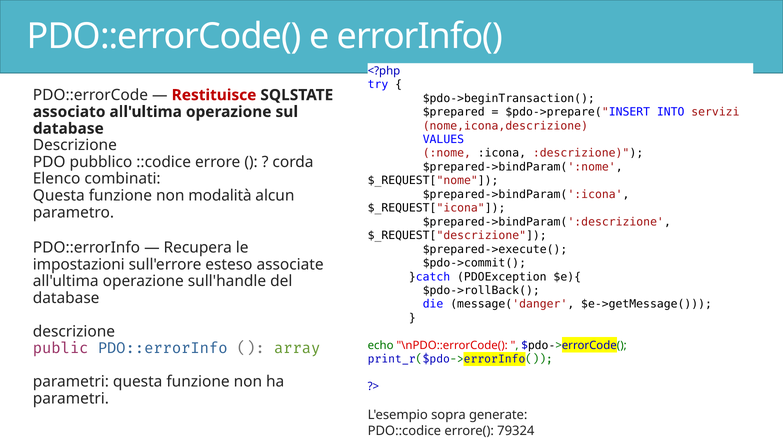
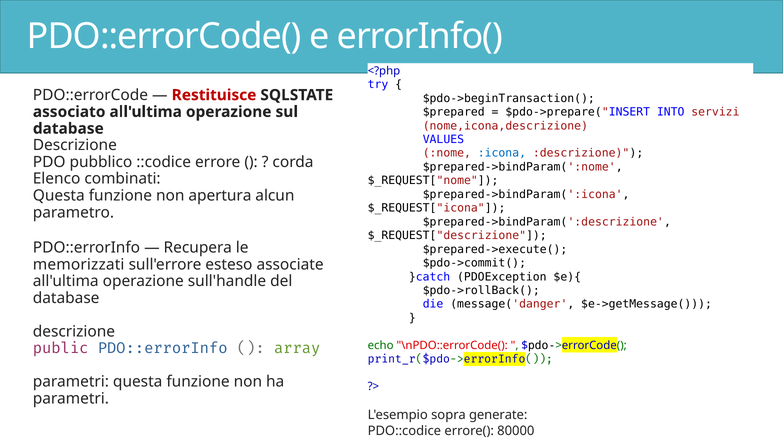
:icona colour: black -> blue (502, 153)
modalità: modalità -> apertura (220, 195)
impostazioni: impostazioni -> memorizzati (79, 264)
79324: 79324 -> 80000 (516, 430)
